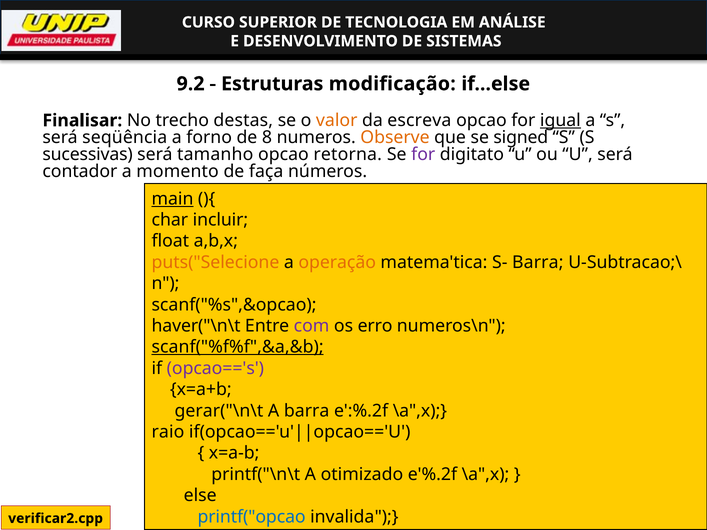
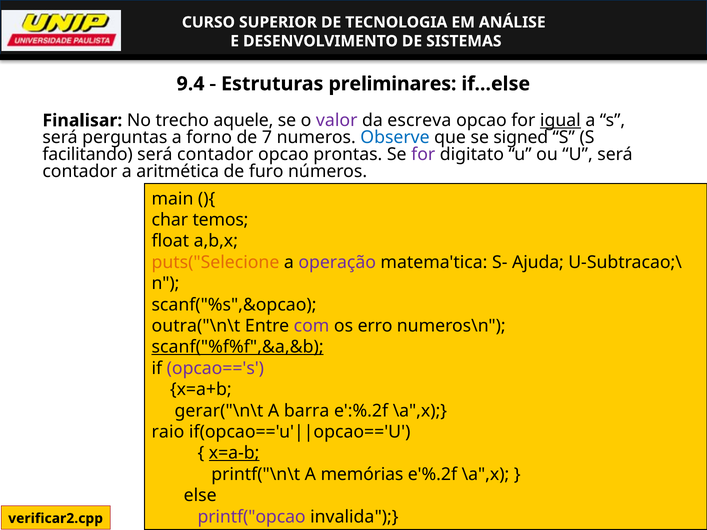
9.2: 9.2 -> 9.4 (191, 84)
modificação: modificação -> preliminares (392, 84)
destas: destas -> aquele (243, 121)
valor colour: orange -> purple (337, 121)
seqüência: seqüência -> perguntas (125, 138)
8: 8 -> 7 (267, 138)
Observe colour: orange -> blue (395, 138)
sucessivas: sucessivas -> facilitando (88, 154)
tamanho: tamanho -> contador (215, 154)
retorna: retorna -> prontas (348, 154)
momento: momento -> aritmética (178, 171)
faça: faça -> furo (266, 171)
main underline: present -> none (173, 199)
incluir: incluir -> temos (220, 220)
operação colour: orange -> purple (337, 262)
S- Barra: Barra -> Ajuda (538, 262)
haver("\n\t: haver("\n\t -> outra("\n\t (196, 326)
x=a-b underline: none -> present (234, 453)
otimizado: otimizado -> memórias (362, 475)
printf("opcao colour: blue -> purple (252, 517)
